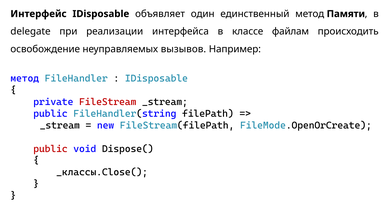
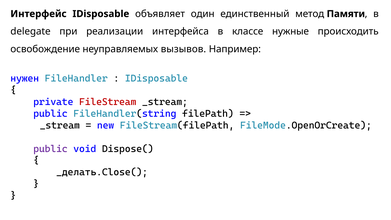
файлам: файлам -> нужные (291, 31)
метод: метод -> нужен (25, 78)
public colour: red -> purple (50, 149)
_классы.Close(: _классы.Close( -> _делать.Close( (102, 172)
